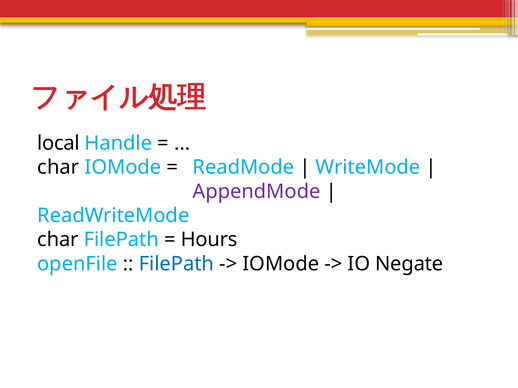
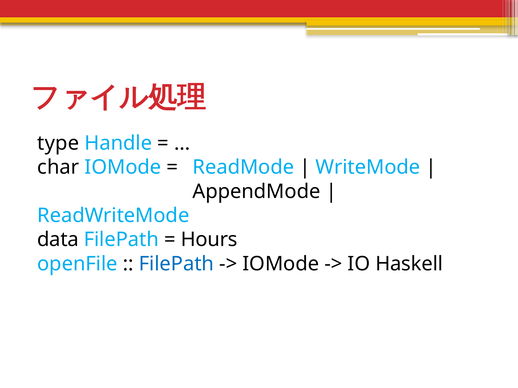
local: local -> type (58, 143)
AppendMode colour: purple -> black (257, 192)
char: char -> data (58, 240)
Negate: Negate -> Haskell (409, 264)
